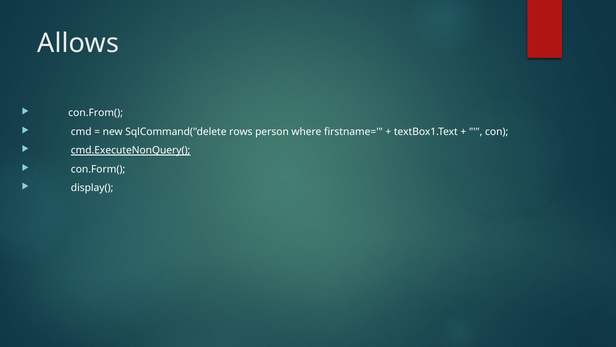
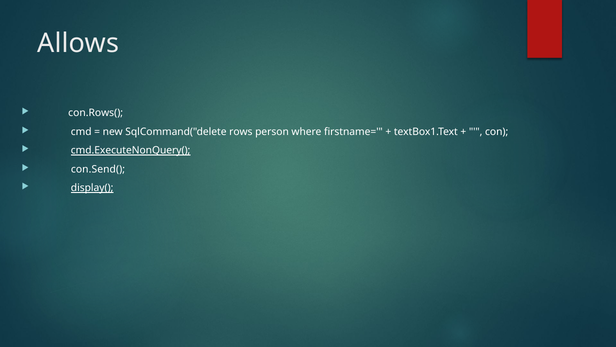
con.From(: con.From( -> con.Rows( (96, 113)
con.Form(: con.Form( -> con.Send( (98, 169)
display( underline: none -> present (92, 188)
